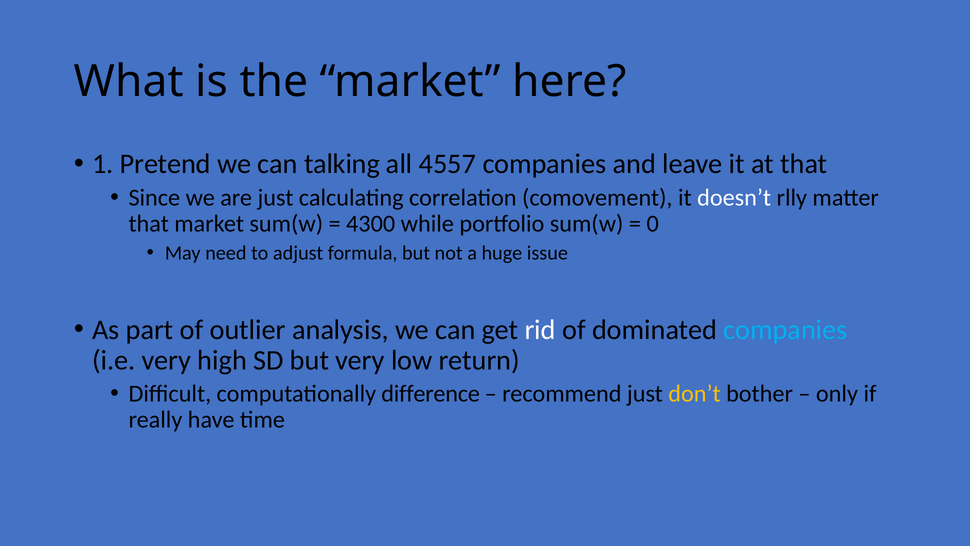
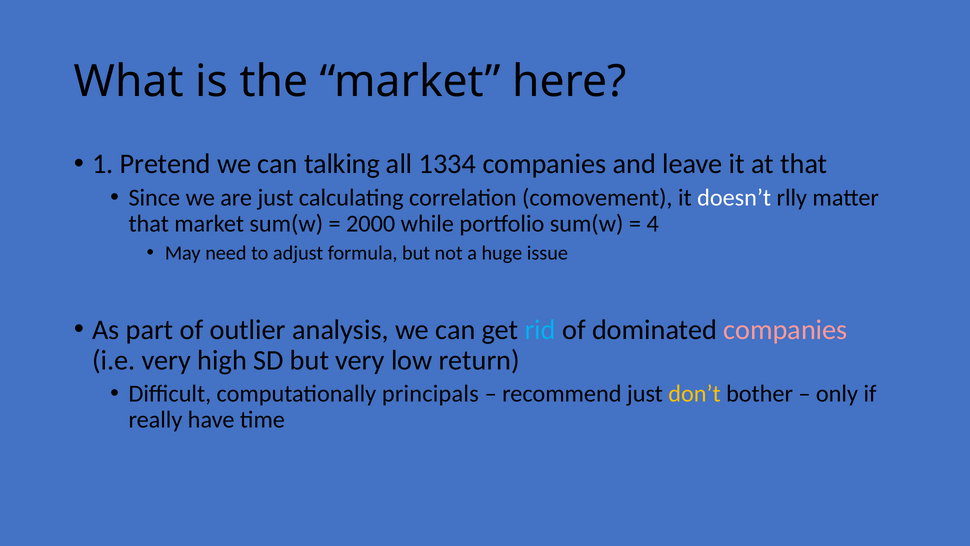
4557: 4557 -> 1334 (447, 164)
4300: 4300 -> 2000 (371, 224)
0: 0 -> 4 (653, 224)
rid colour: white -> light blue (540, 329)
companies colour: light blue -> pink (785, 329)
difference: difference -> principals (430, 393)
